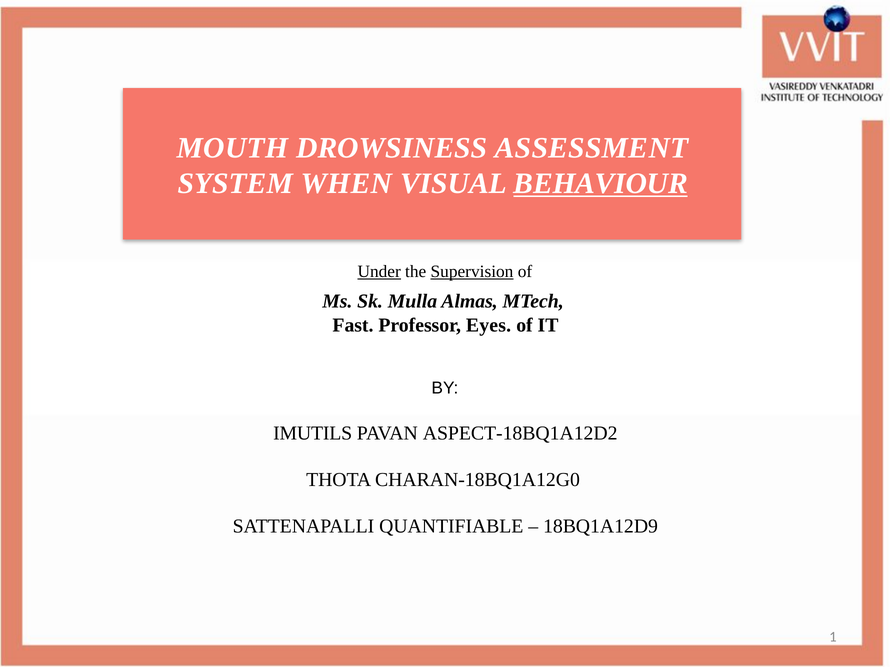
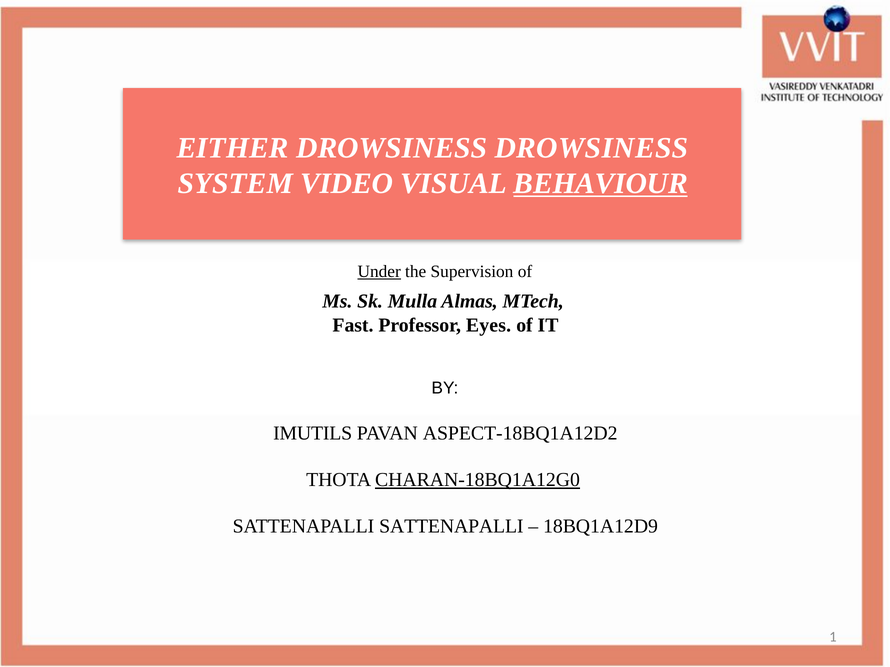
MOUTH: MOUTH -> EITHER (233, 148)
DROWSINESS ASSESSMENT: ASSESSMENT -> DROWSINESS (592, 148)
WHEN: WHEN -> VIDEO (347, 184)
Supervision underline: present -> none (472, 272)
CHARAN-18BQ1A12G0 underline: none -> present (477, 480)
SATTENAPALLI QUANTIFIABLE: QUANTIFIABLE -> SATTENAPALLI (451, 526)
